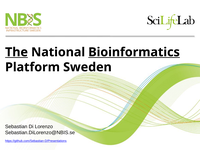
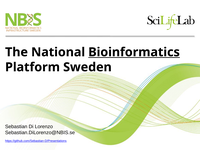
The underline: present -> none (17, 52)
